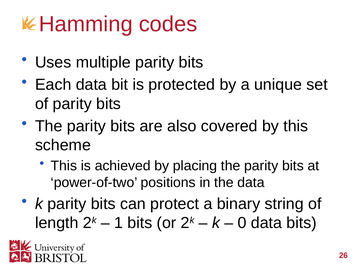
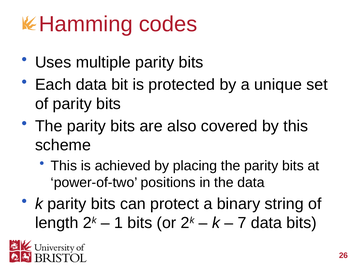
0: 0 -> 7 (242, 223)
